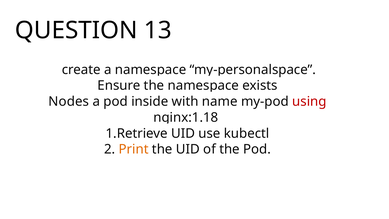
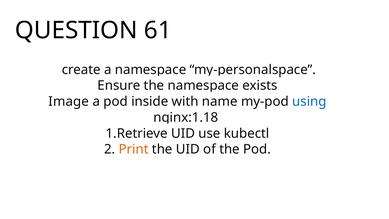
13: 13 -> 61 (158, 30)
Nodes: Nodes -> Image (69, 101)
using colour: red -> blue (309, 101)
